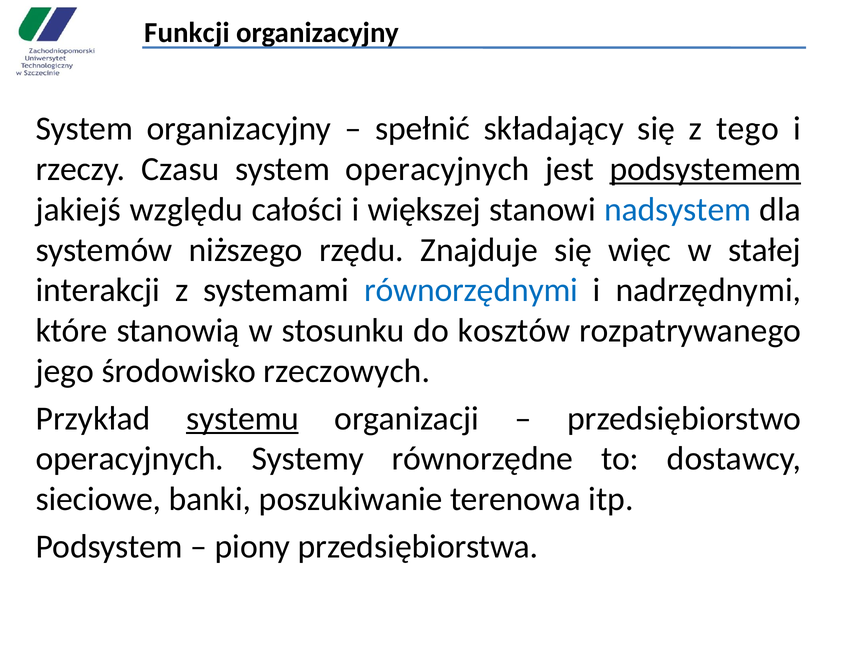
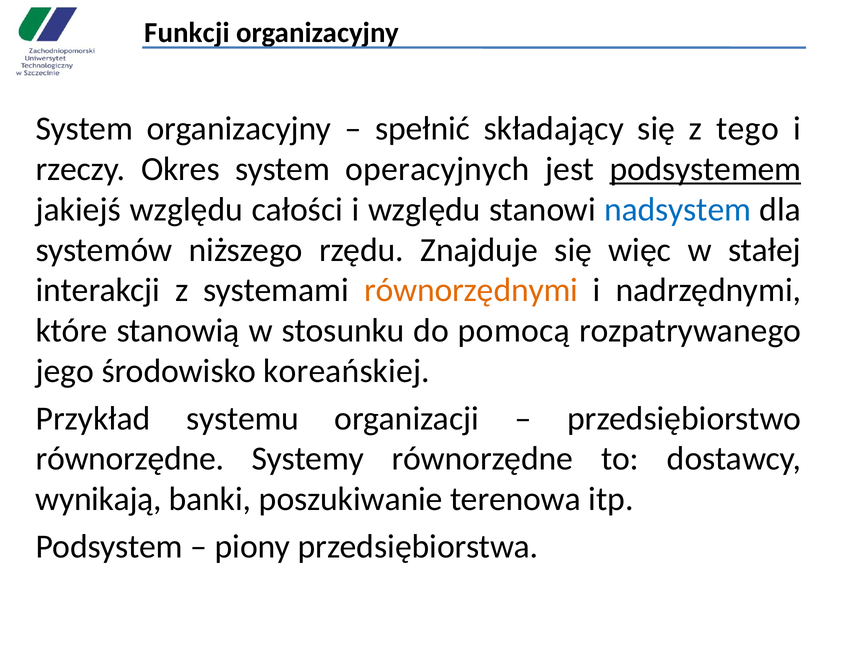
Czasu: Czasu -> Okres (180, 169)
i większej: większej -> względu (424, 209)
równorzędnymi colour: blue -> orange (471, 290)
kosztów: kosztów -> pomocą (514, 330)
rzeczowych: rzeczowych -> koreańskiej (347, 371)
systemu underline: present -> none (243, 418)
operacyjnych: operacyjnych -> równorzędne (130, 458)
sieciowe: sieciowe -> wynikają (99, 499)
